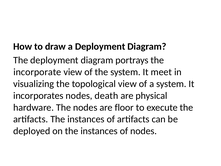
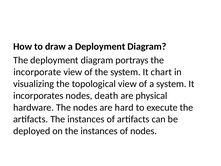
meet: meet -> chart (161, 72)
floor: floor -> hard (124, 107)
